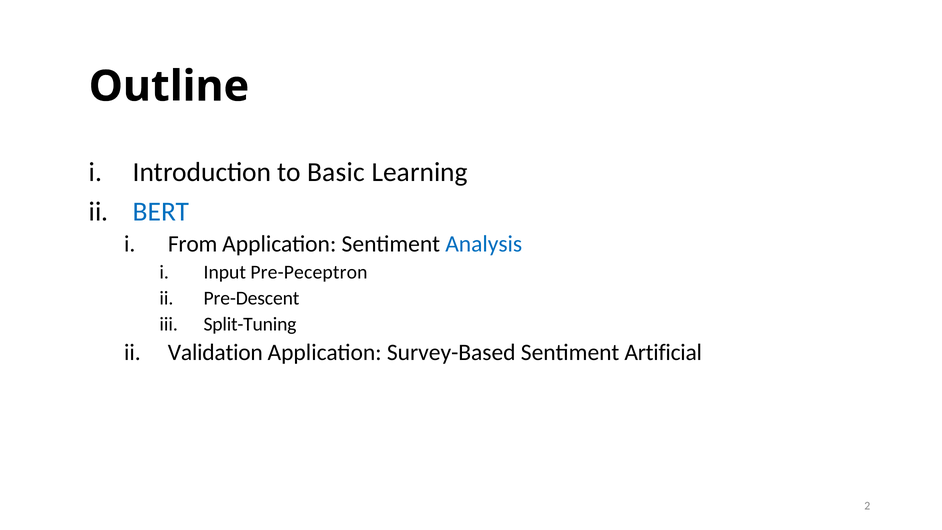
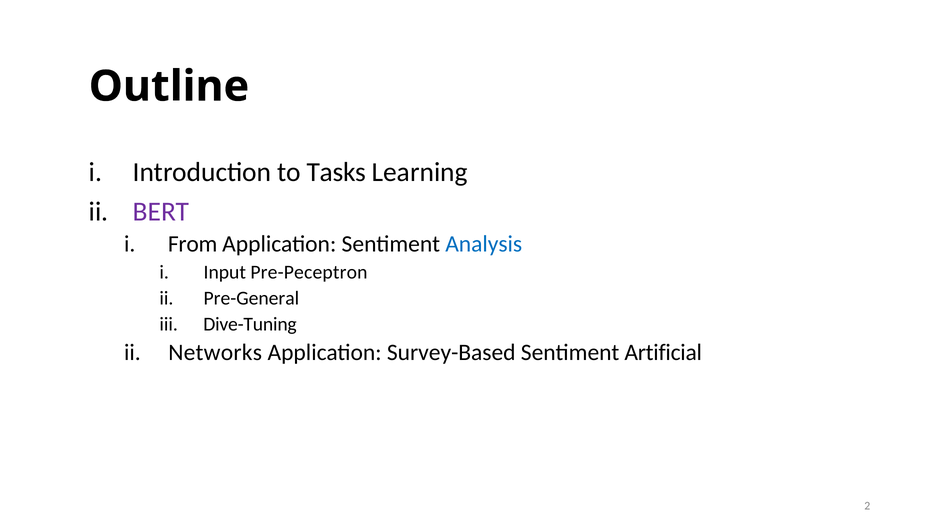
Basic: Basic -> Tasks (336, 172)
BERT colour: blue -> purple (161, 211)
Pre-Descent: Pre-Descent -> Pre-General (251, 298)
Split-Tuning: Split-Tuning -> Dive-Tuning (250, 324)
Validation: Validation -> Networks (215, 353)
